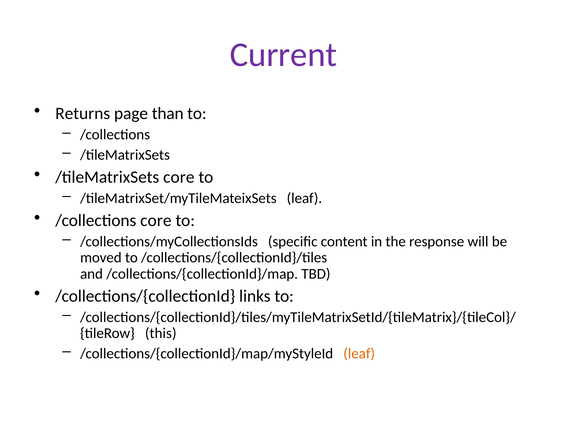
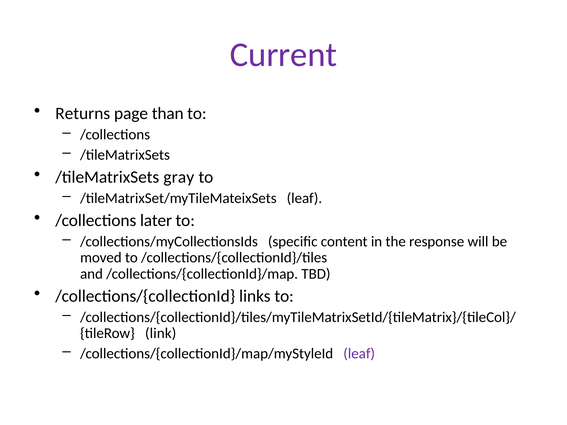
/tileMatrixSets core: core -> gray (179, 177)
/collections core: core -> later (156, 221)
this: this -> link (161, 334)
leaf colour: orange -> purple (359, 354)
